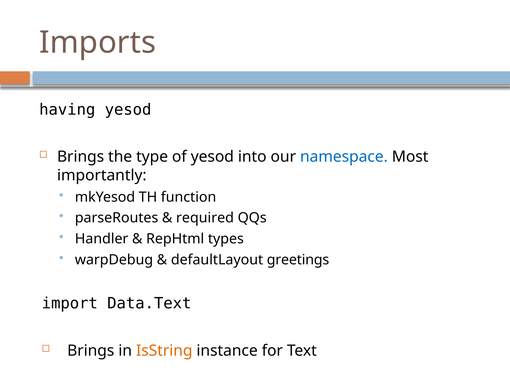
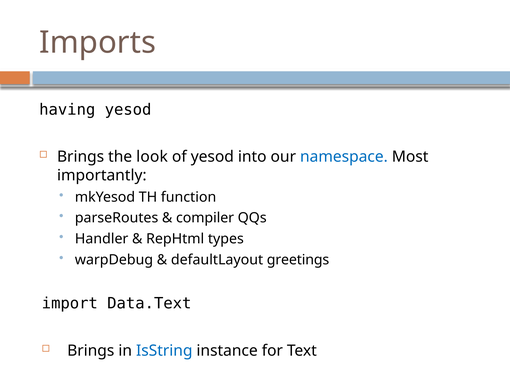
type: type -> look (152, 157)
required: required -> compiler (205, 218)
IsString colour: orange -> blue (164, 351)
